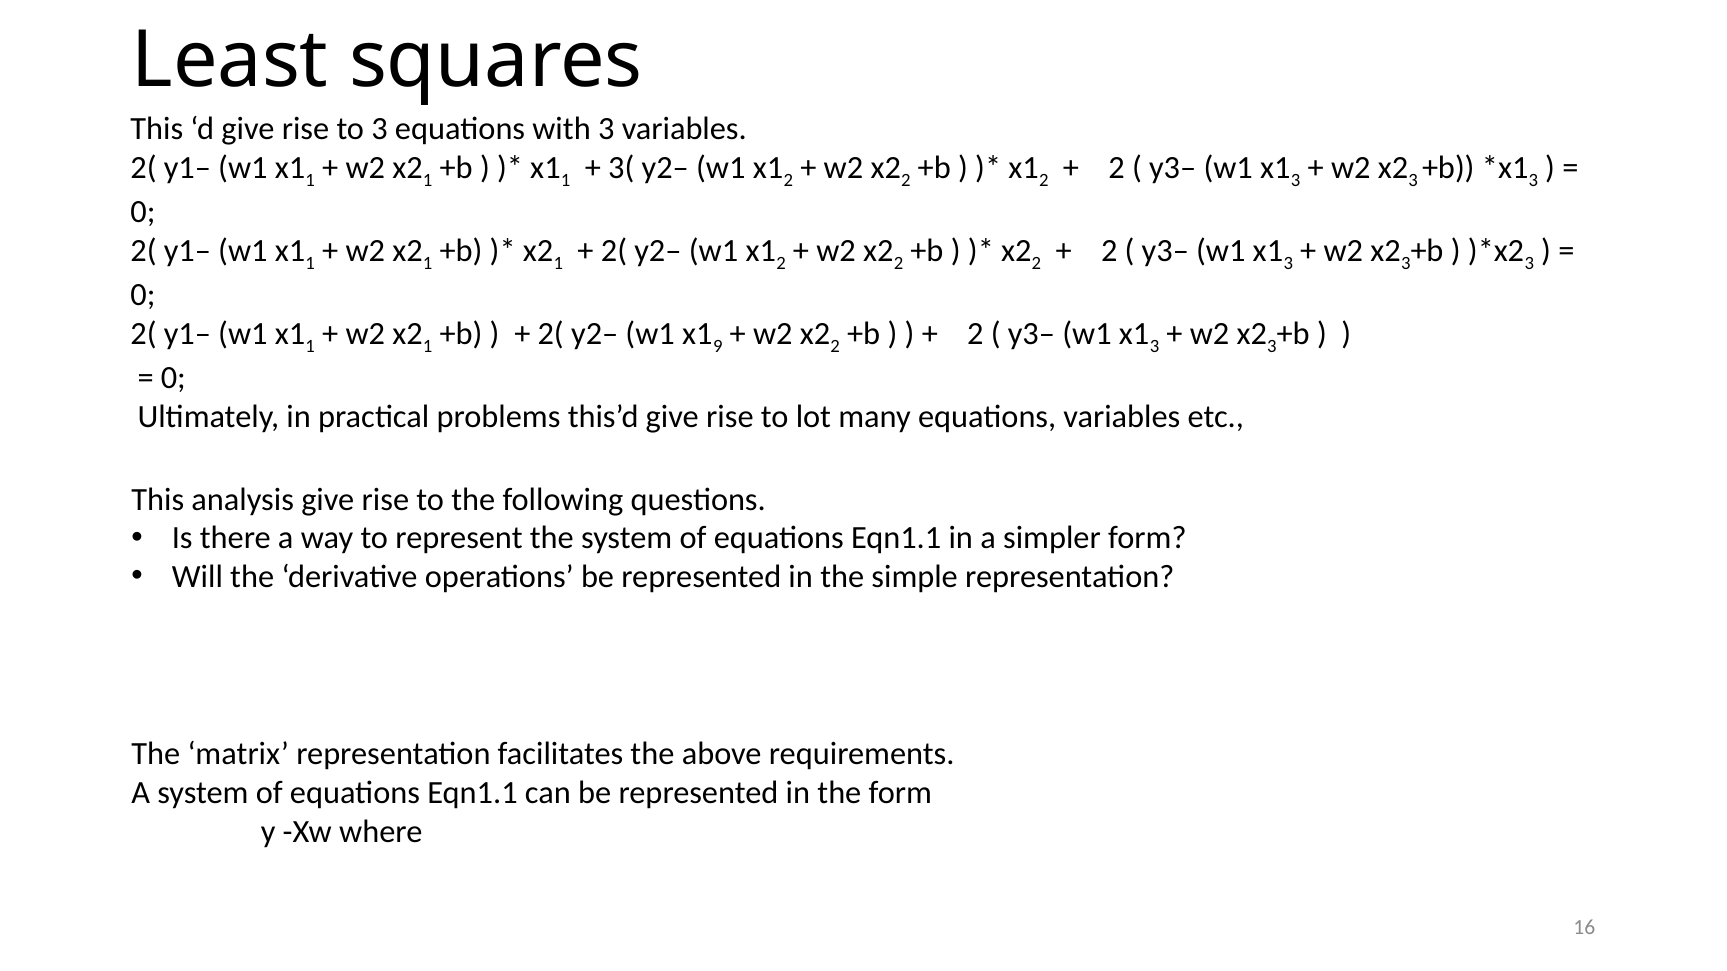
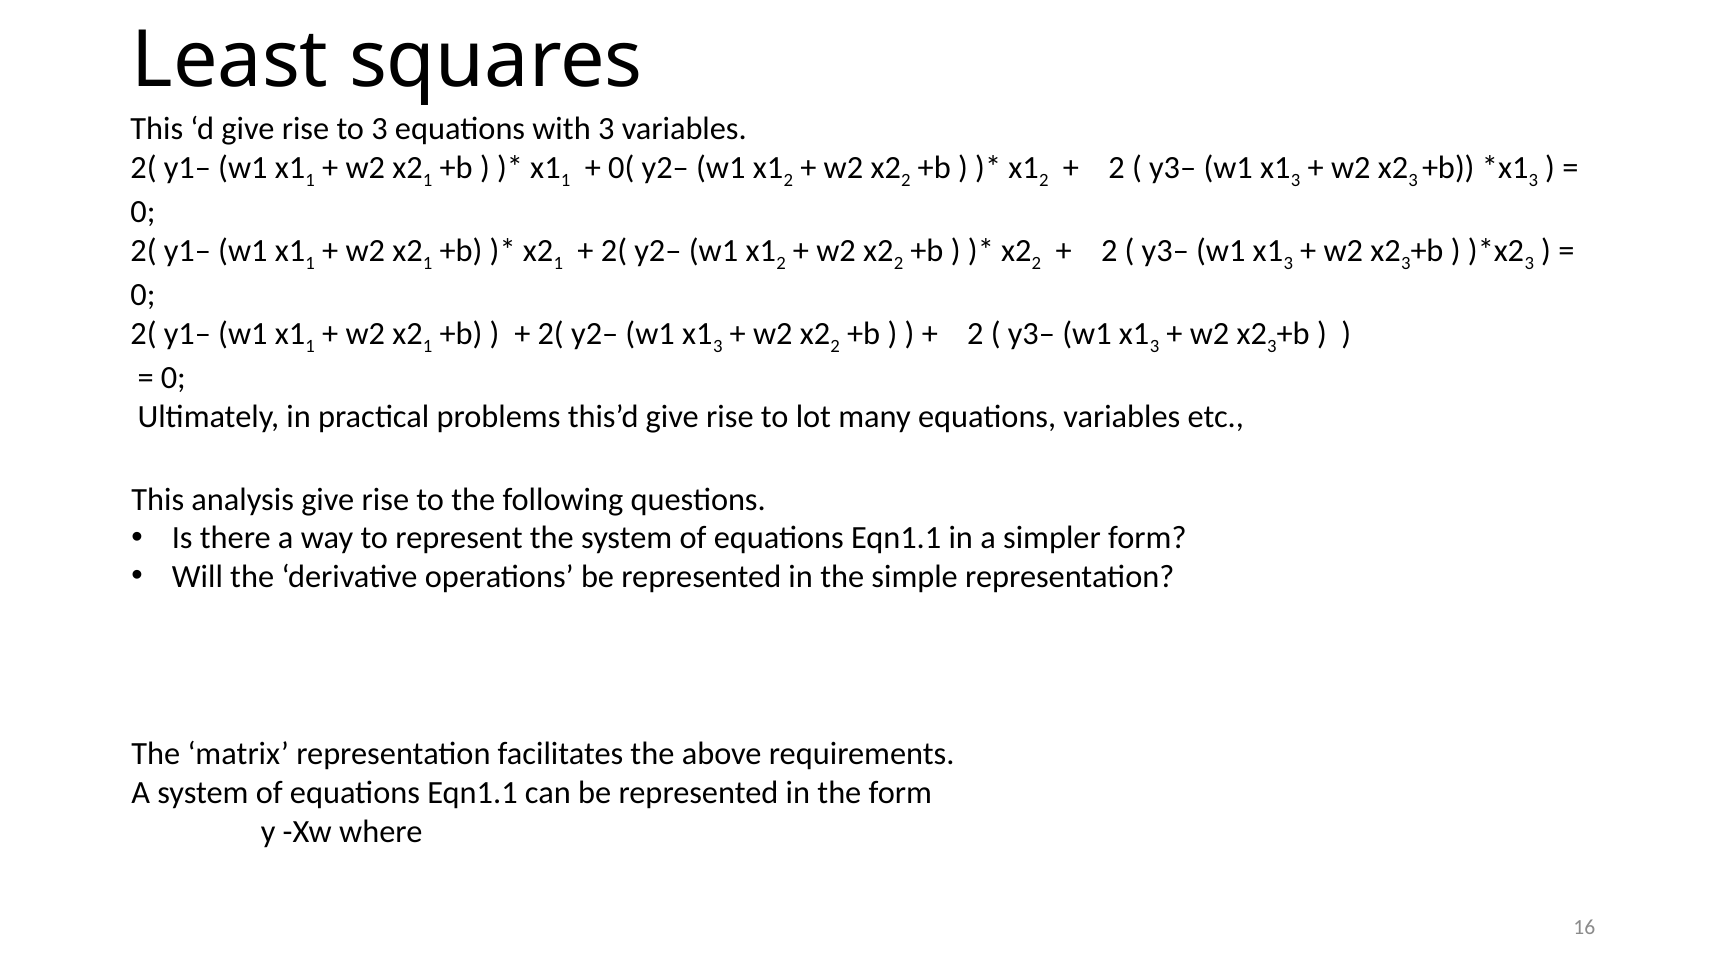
3(: 3( -> 0( (621, 168)
9: 9 -> 3 (718, 347)
